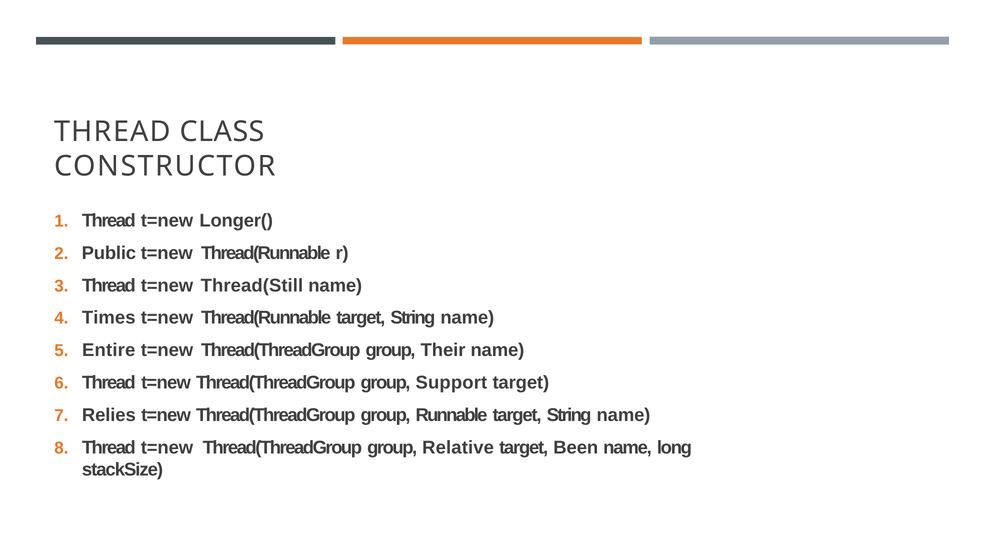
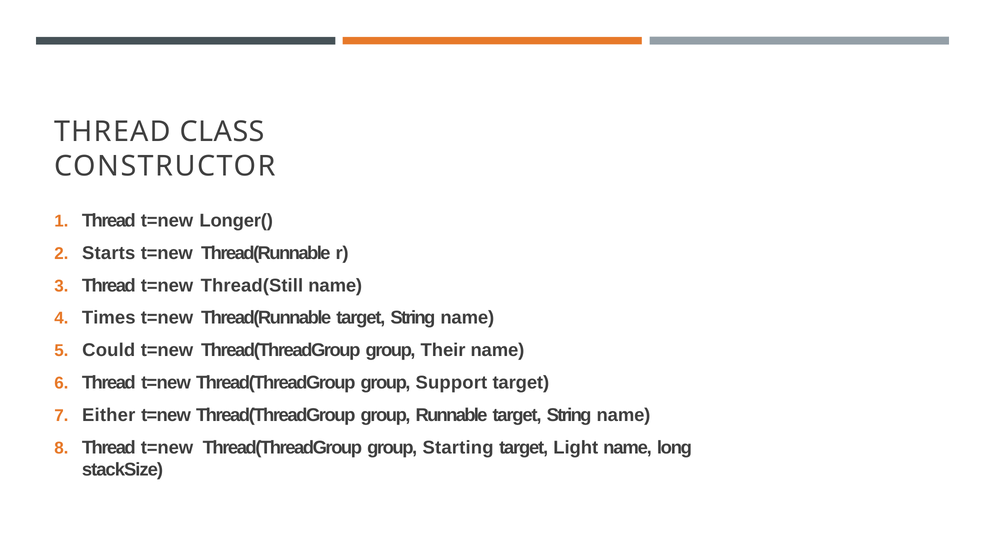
Public: Public -> Starts (109, 253)
Entire: Entire -> Could (109, 350)
Relies: Relies -> Either (109, 415)
Relative: Relative -> Starting (458, 448)
Been: Been -> Light (576, 448)
